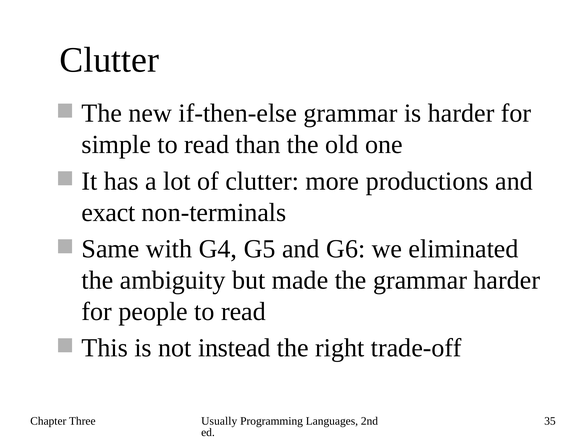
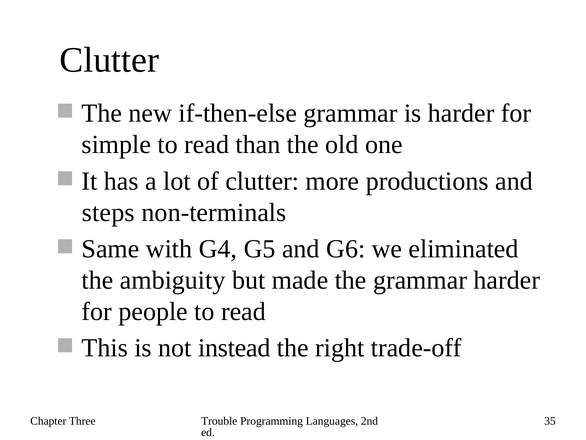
exact: exact -> steps (108, 212)
Usually: Usually -> Trouble (219, 421)
